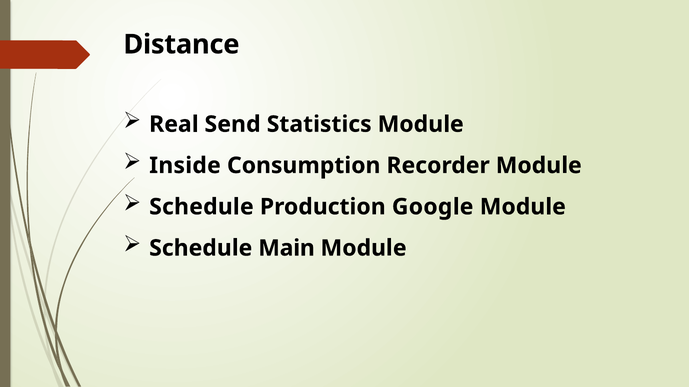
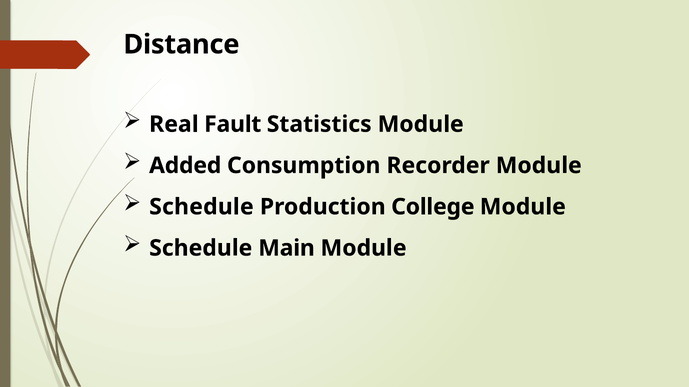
Send: Send -> Fault (233, 124)
Inside: Inside -> Added (185, 166)
Google: Google -> College (433, 207)
